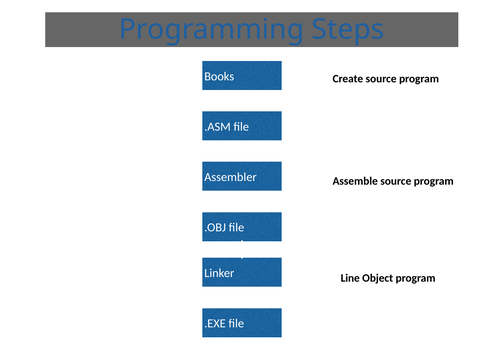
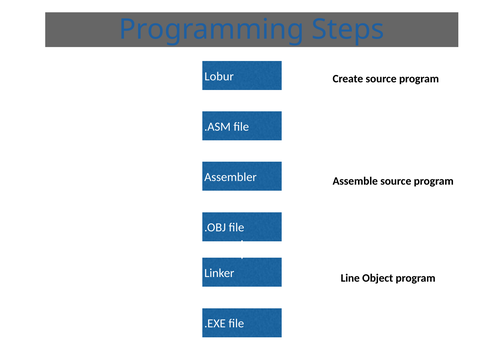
Books: Books -> Lobur (219, 76)
